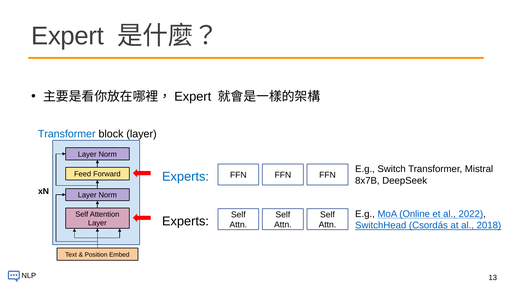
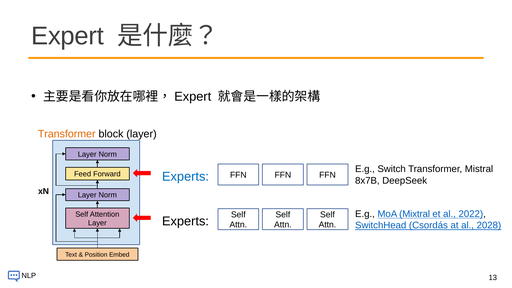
Transformer colour: blue -> orange (67, 134)
Online: Online -> Mixtral (415, 214)
2018: 2018 -> 2028 (489, 225)
